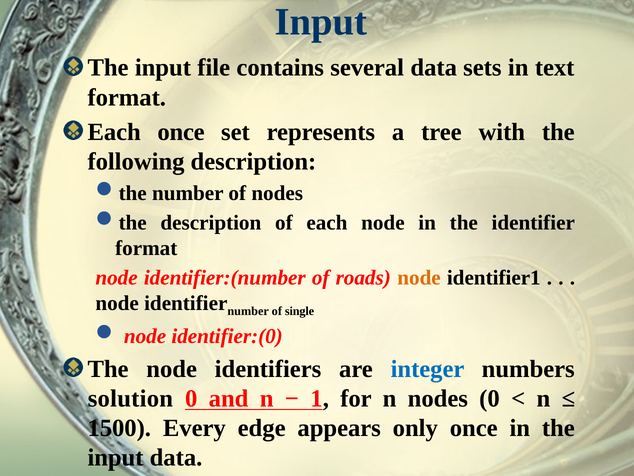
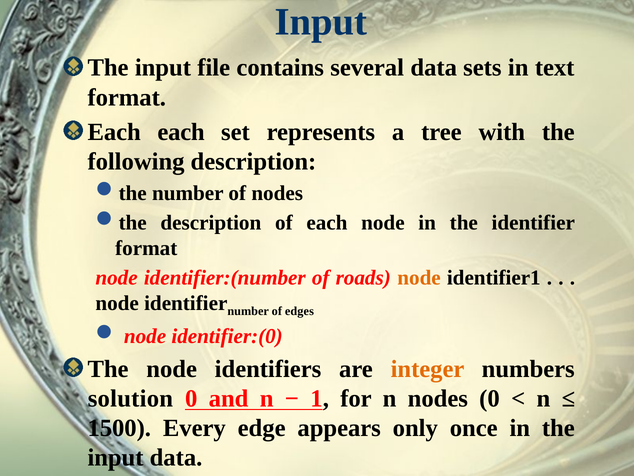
Each once: once -> each (181, 132)
single: single -> edges (299, 311)
integer colour: blue -> orange (428, 369)
